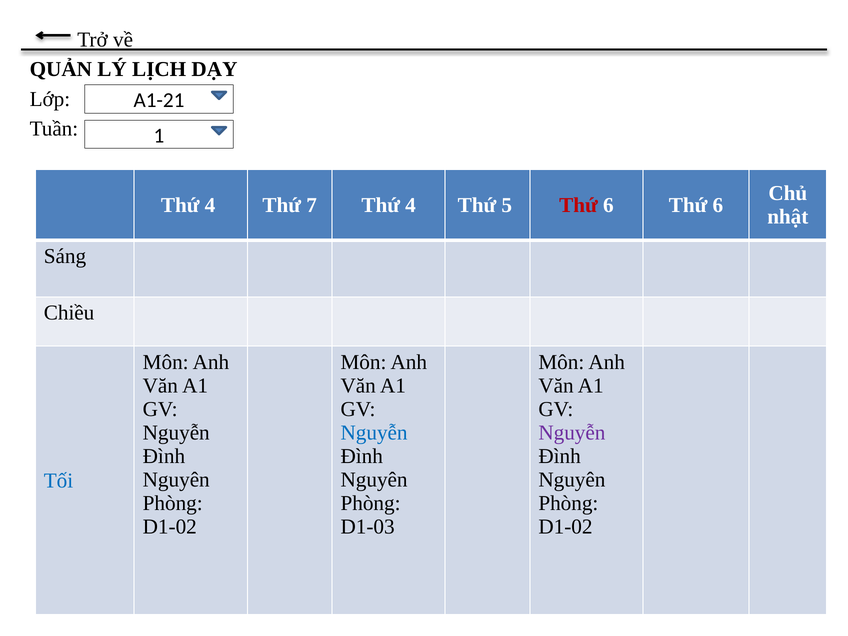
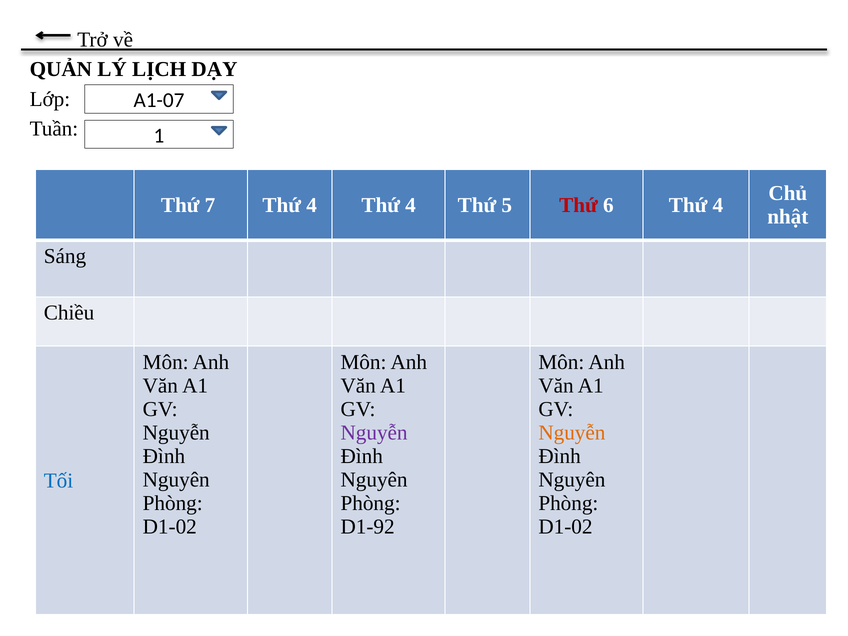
A1-21: A1-21 -> A1-07 (159, 100)
4: 4 -> 7 (210, 205)
7: 7 -> 4 (312, 205)
6 Thứ 6: 6 -> 4 (718, 205)
Nguyễn colour: blue -> purple (374, 433)
Nguyễn colour: purple -> orange (572, 433)
D1-03: D1-03 -> D1-92 (368, 527)
